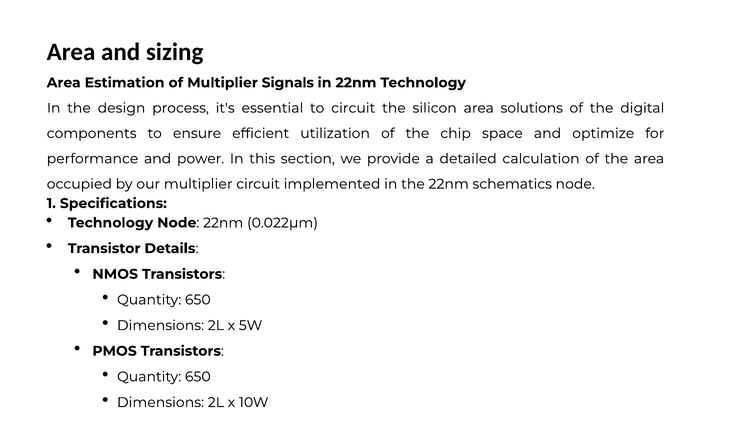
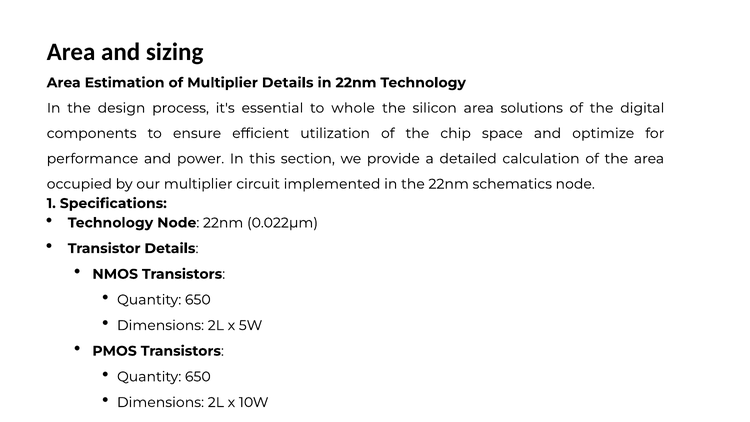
Multiplier Signals: Signals -> Details (288, 83)
to circuit: circuit -> whole (353, 108)
